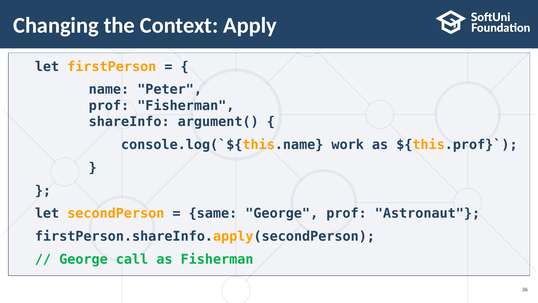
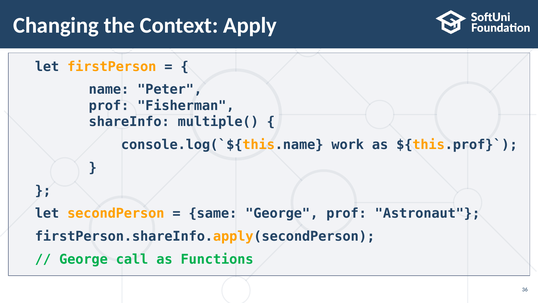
argument(: argument( -> multiple( (218, 122)
as Fisherman: Fisherman -> Functions (217, 259)
